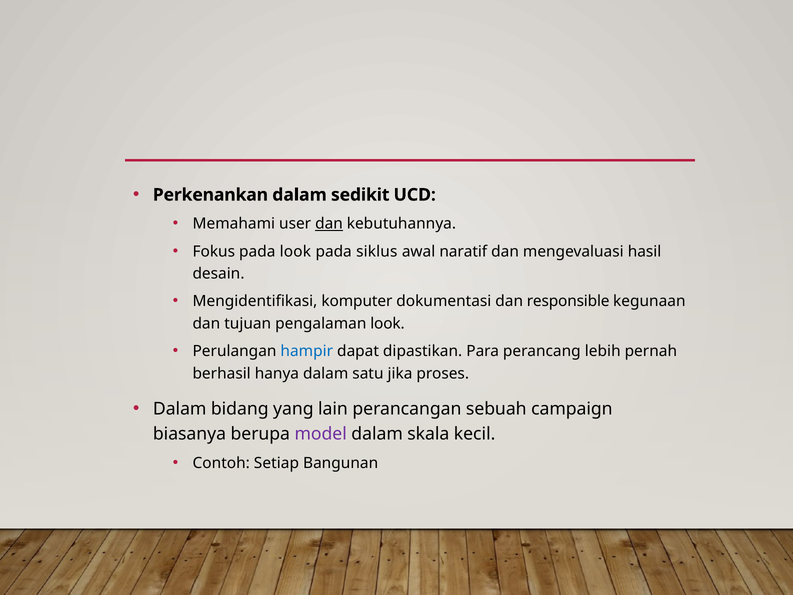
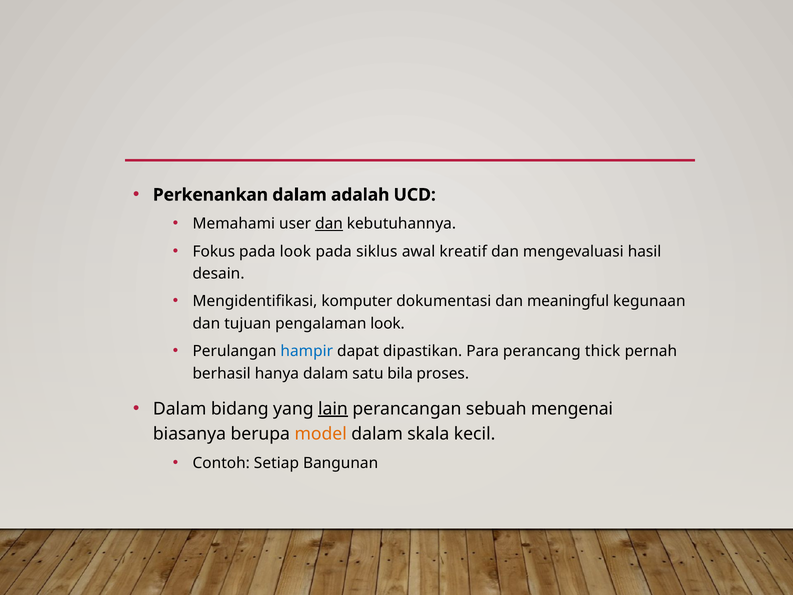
sedikit: sedikit -> adalah (360, 195)
naratif: naratif -> kreatif (463, 251)
responsible: responsible -> meaningful (568, 301)
lebih: lebih -> thick (603, 351)
jika: jika -> bila (400, 373)
lain underline: none -> present (333, 409)
campaign: campaign -> mengenai (572, 409)
model colour: purple -> orange (321, 434)
